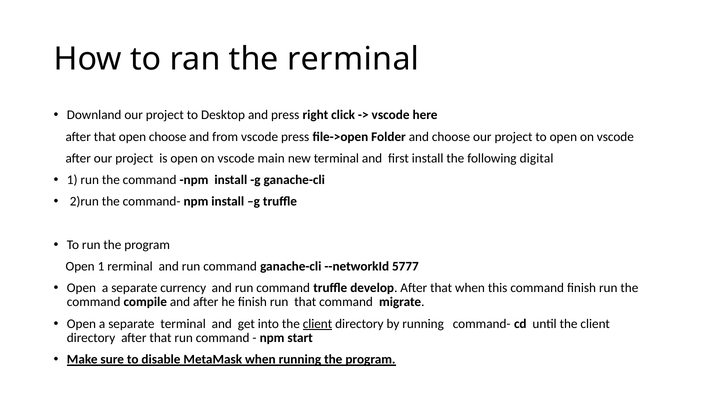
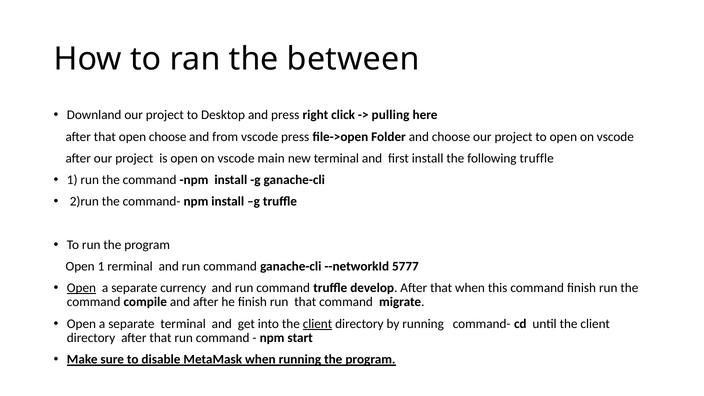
the rerminal: rerminal -> between (353, 59)
vscode: vscode -> pulling (391, 115)
following digital: digital -> truffle (537, 158)
Open underline: none -> present (81, 288)
